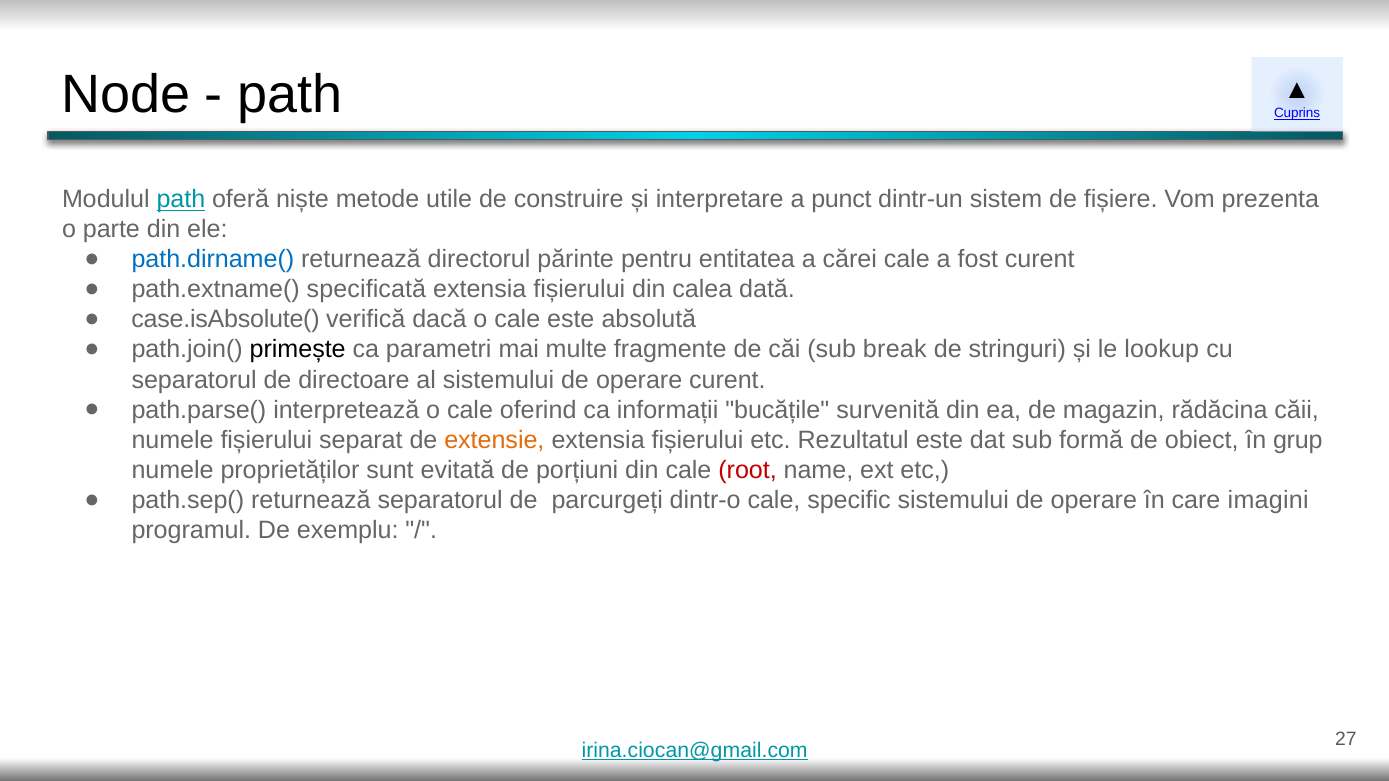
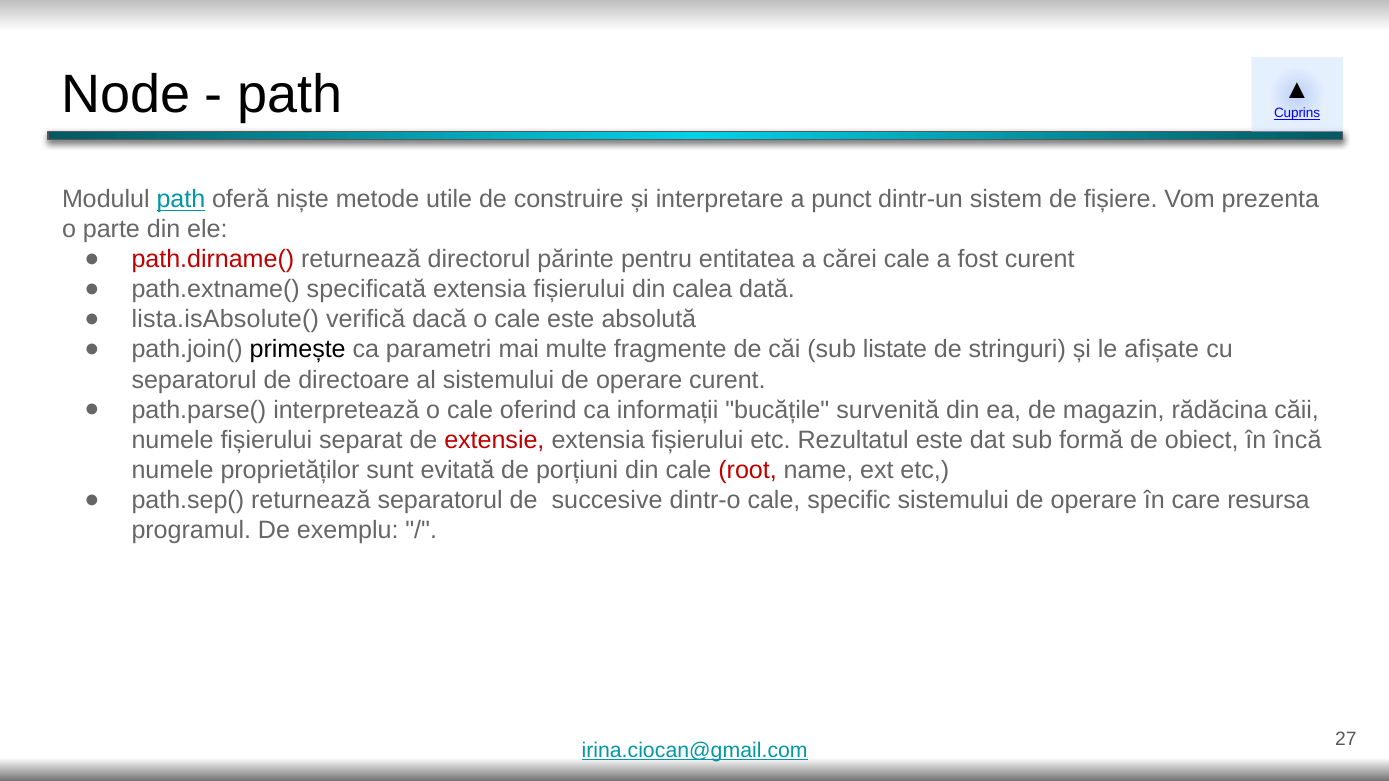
path.dirname( colour: blue -> red (213, 259)
case.isAbsolute(: case.isAbsolute( -> lista.isAbsolute( (225, 320)
break: break -> listate (895, 350)
lookup: lookup -> afișate (1162, 350)
extensie colour: orange -> red (494, 440)
grup: grup -> încă (1298, 440)
parcurgeți: parcurgeți -> succesive (607, 500)
imagini: imagini -> resursa (1268, 500)
